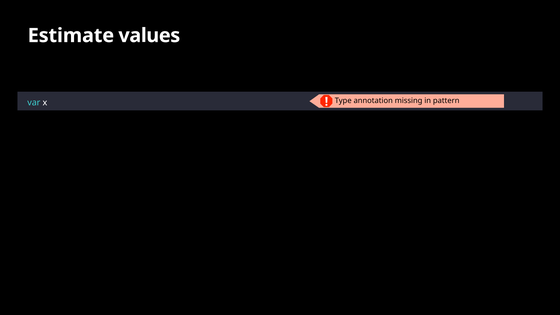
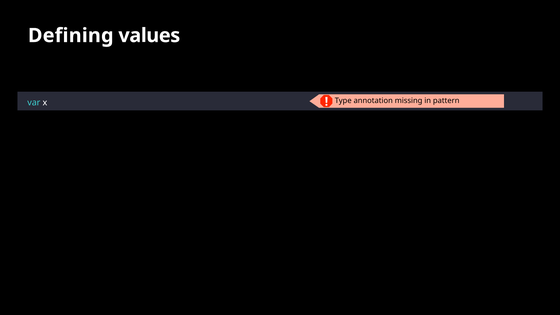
Estimate: Estimate -> Defining (71, 36)
